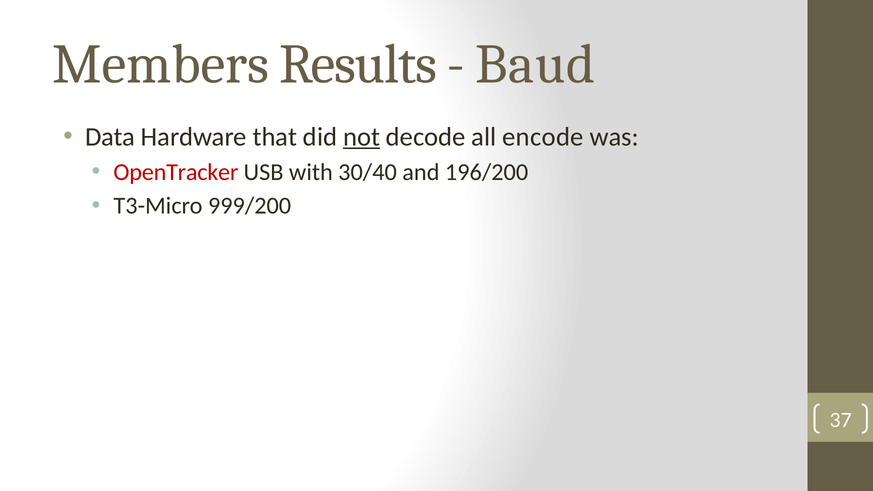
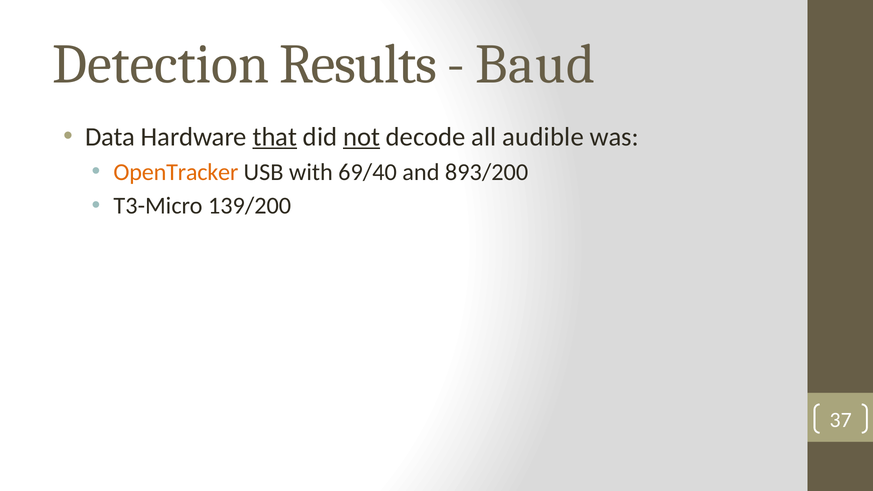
Members: Members -> Detection (161, 64)
that underline: none -> present (275, 137)
encode: encode -> audible (543, 137)
OpenTracker colour: red -> orange (176, 172)
30/40: 30/40 -> 69/40 (368, 172)
196/200: 196/200 -> 893/200 (487, 172)
999/200: 999/200 -> 139/200 (250, 206)
